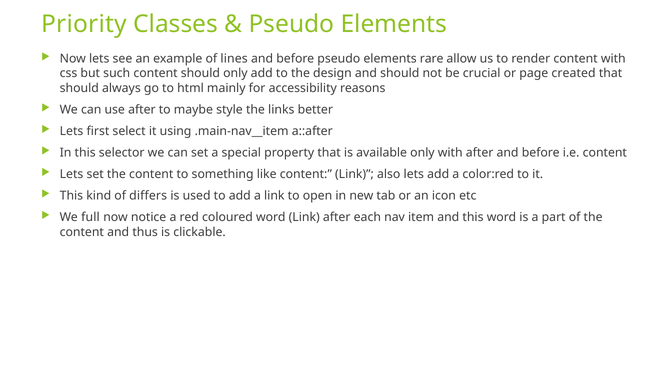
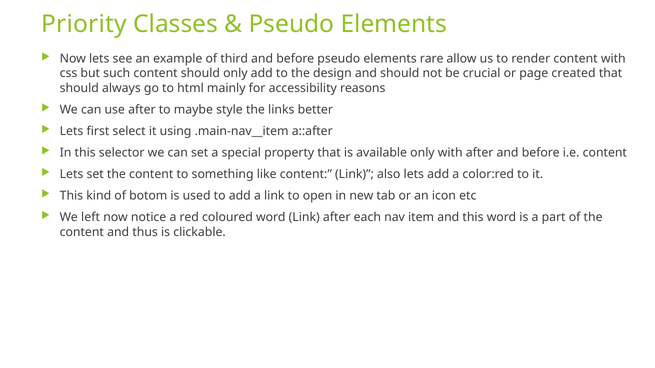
lines: lines -> third (234, 59)
differs: differs -> botom (148, 196)
full: full -> left (91, 218)
